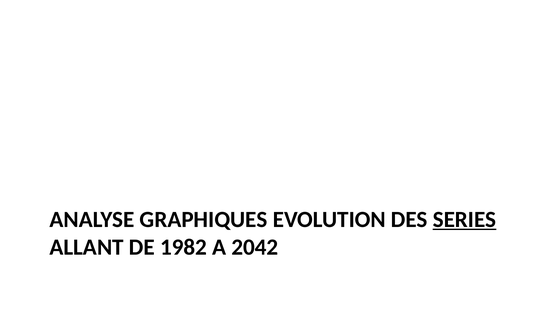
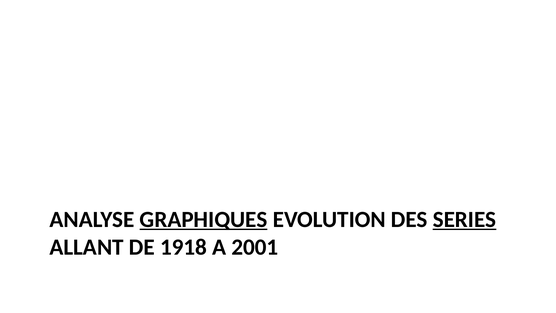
GRAPHIQUES underline: none -> present (204, 219)
1982: 1982 -> 1918 (184, 247)
2042: 2042 -> 2001 (255, 247)
